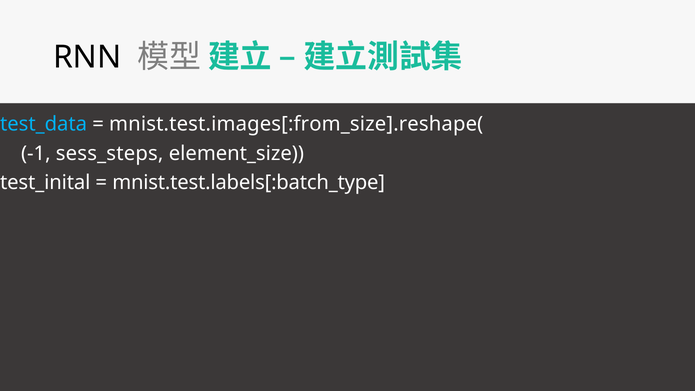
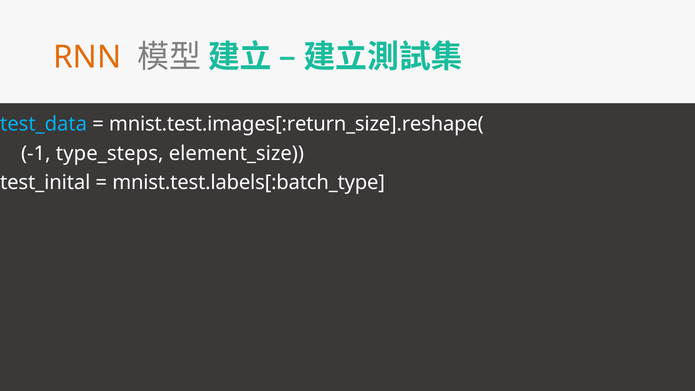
RNN colour: black -> orange (87, 57)
mnist.test.images[:from_size].reshape(: mnist.test.images[:from_size].reshape( -> mnist.test.images[:return_size].reshape( (296, 124)
sess_steps: sess_steps -> type_steps (110, 153)
